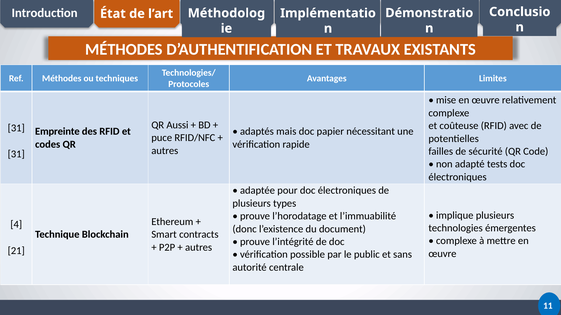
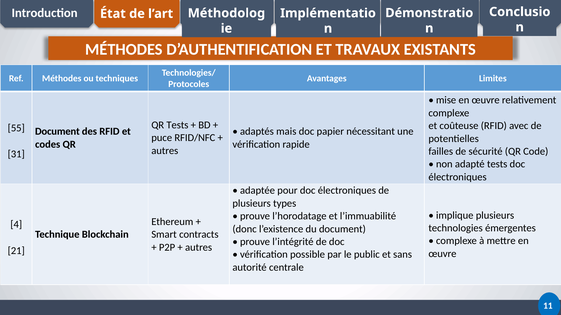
QR Aussi: Aussi -> Tests (177, 125)
31: 31 -> 55 (16, 128)
Empreinte: Empreinte -> Document (57, 132)
